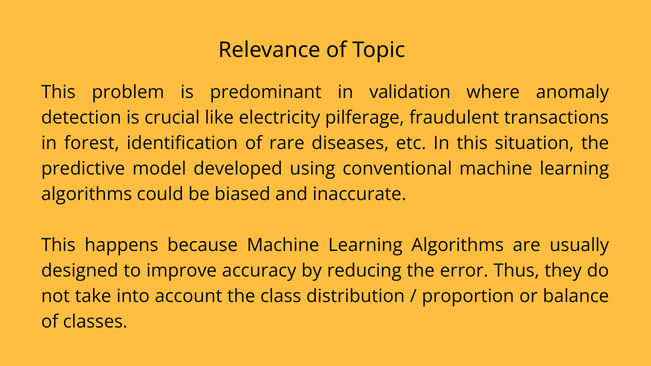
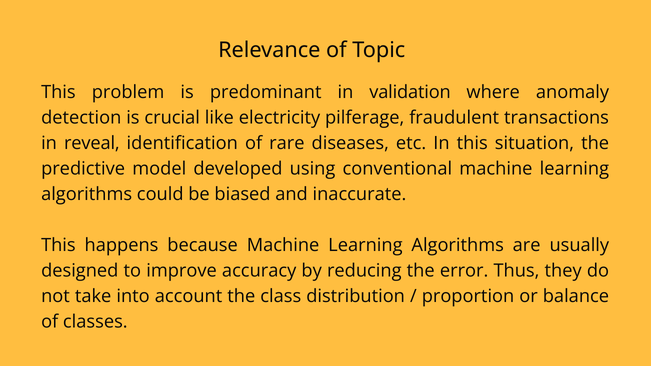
forest: forest -> reveal (92, 143)
